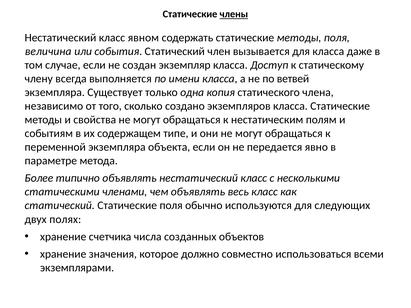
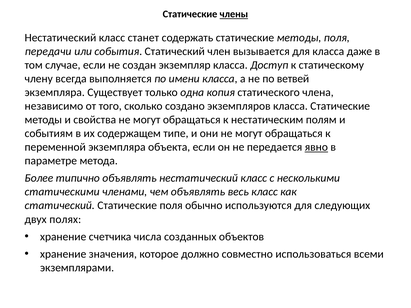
явном: явном -> станет (143, 38)
величина: величина -> передачи (48, 51)
явно underline: none -> present (316, 147)
